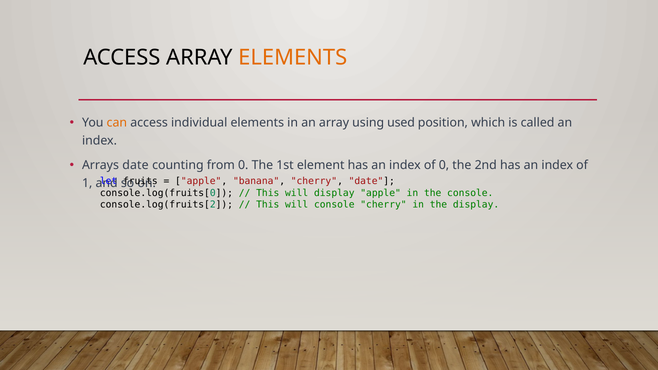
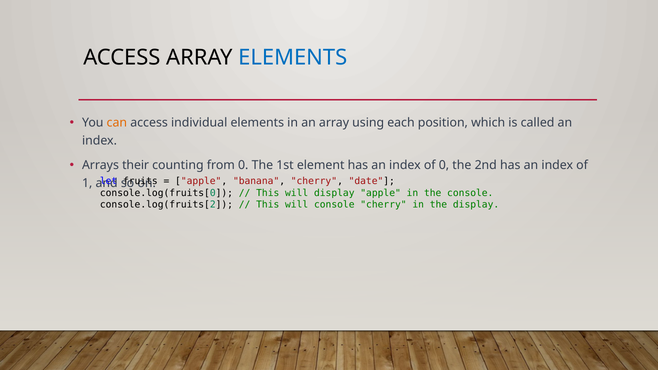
ELEMENTS colour: orange -> blue (293, 58)
used: used -> each (401, 123)
Arrays date: date -> their (136, 165)
